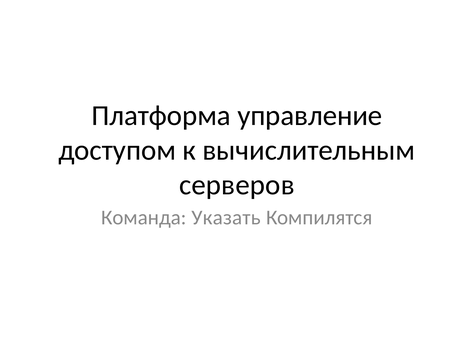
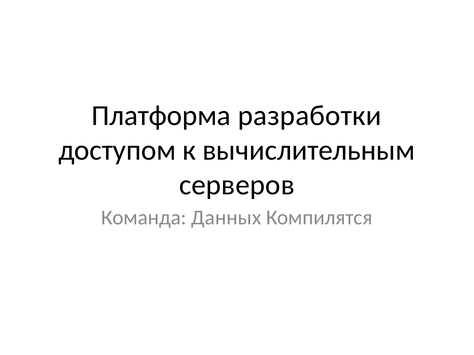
управление: управление -> разработки (310, 116)
Указать: Указать -> Данных (226, 218)
